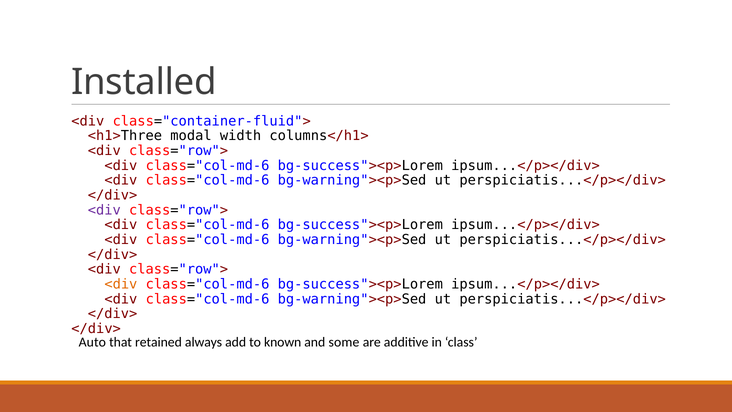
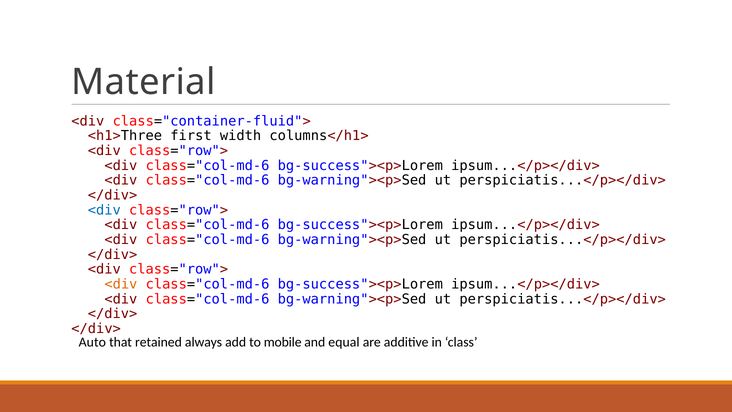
Installed: Installed -> Material (144, 82)
modal: modal -> first (191, 136)
<div colour: purple -> blue (104, 210)
known: known -> mobile (283, 342)
some: some -> equal (344, 342)
